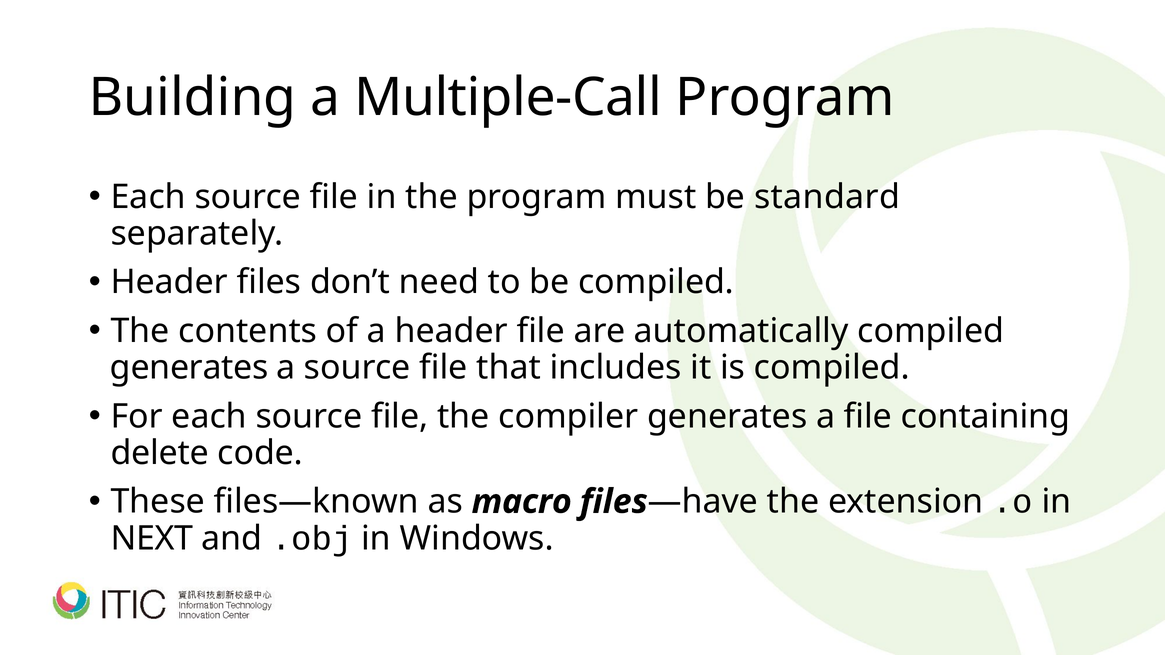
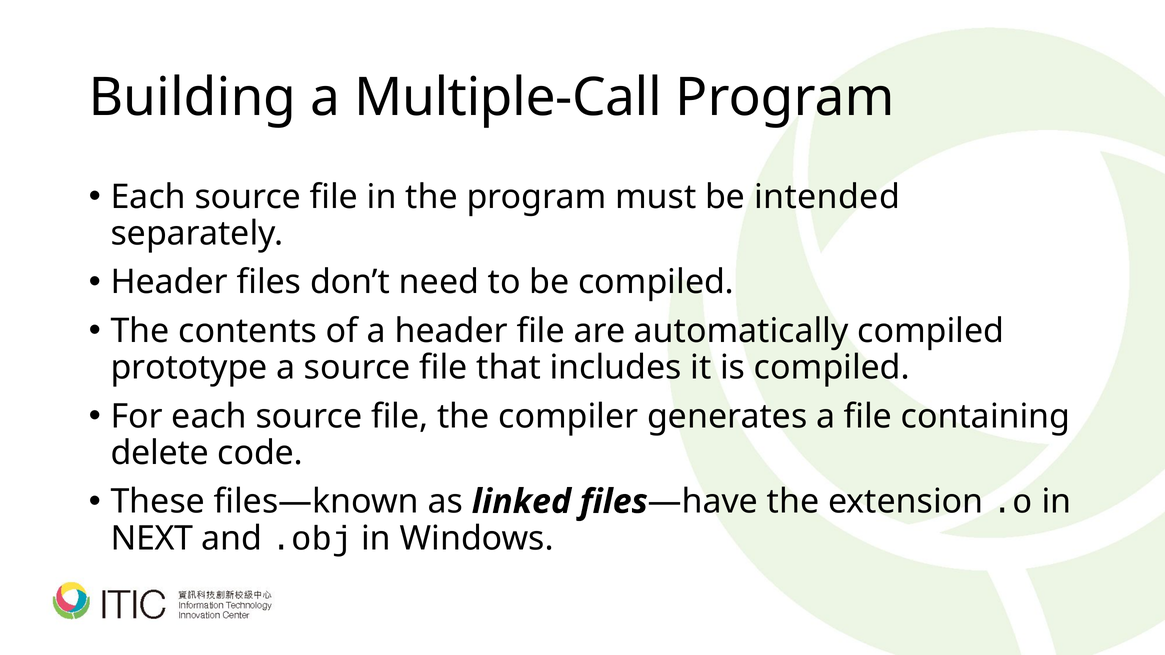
standard: standard -> intended (827, 197)
generates: generates -> prototype (189, 368)
macro: macro -> linked (521, 502)
